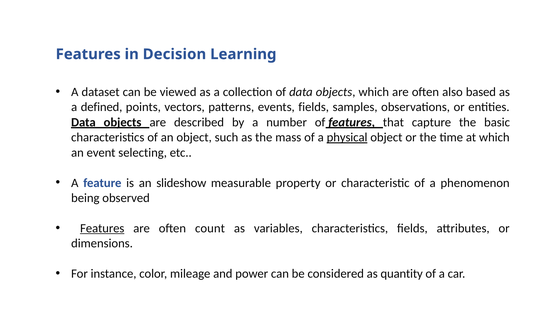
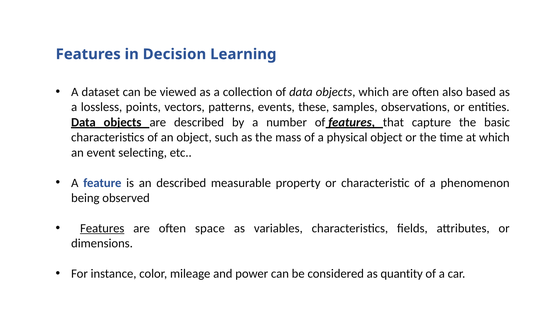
defined: defined -> lossless (102, 107)
events fields: fields -> these (314, 107)
physical underline: present -> none (347, 138)
an slideshow: slideshow -> described (181, 183)
count: count -> space (210, 229)
